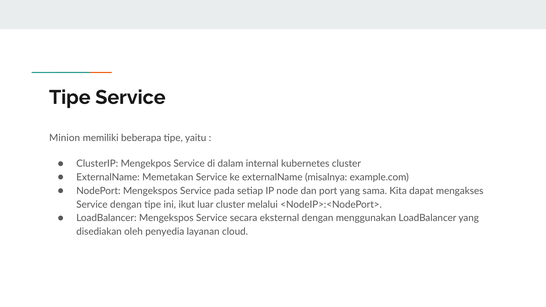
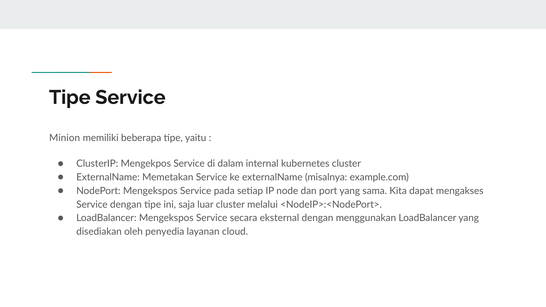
ikut: ikut -> saja (187, 205)
